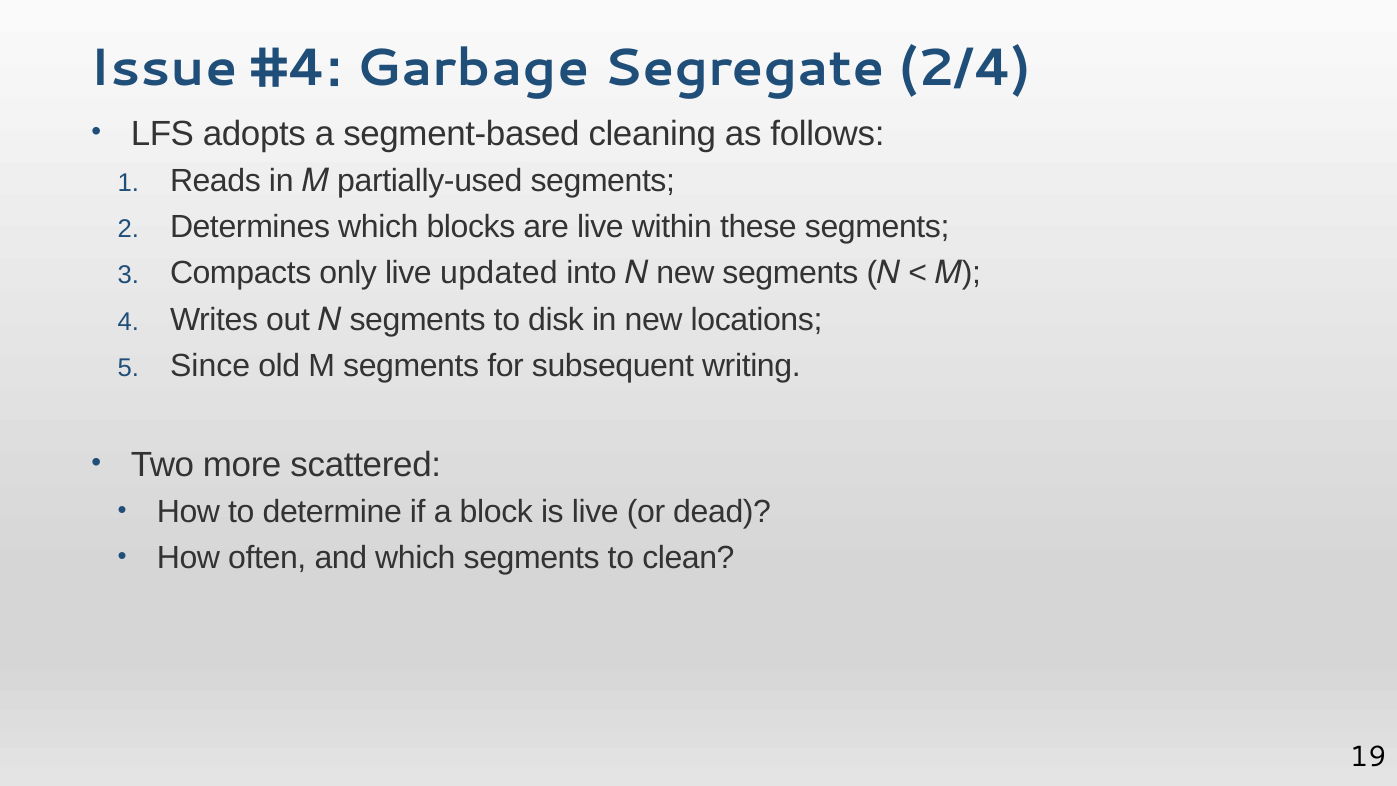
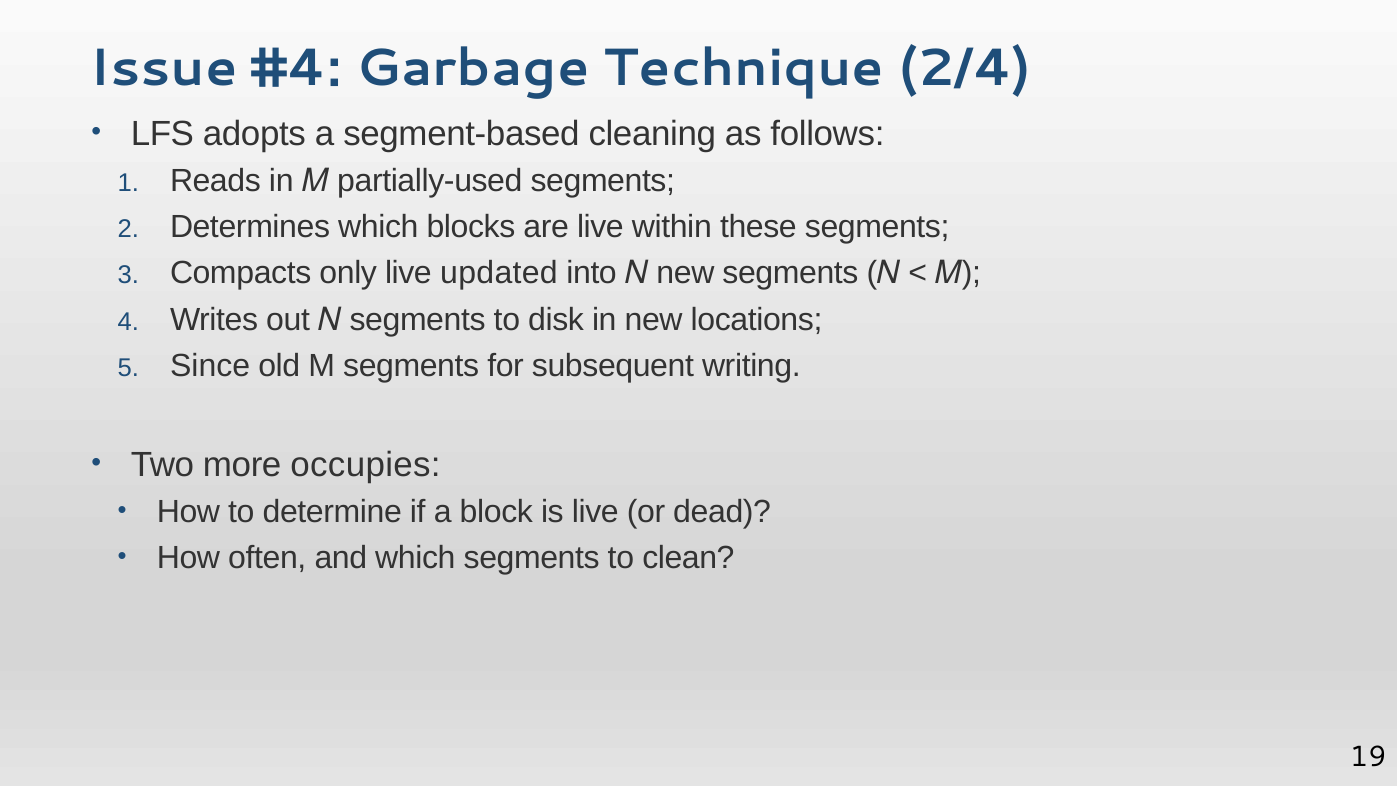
Segregate: Segregate -> Technique (744, 69)
scattered: scattered -> occupies (365, 465)
